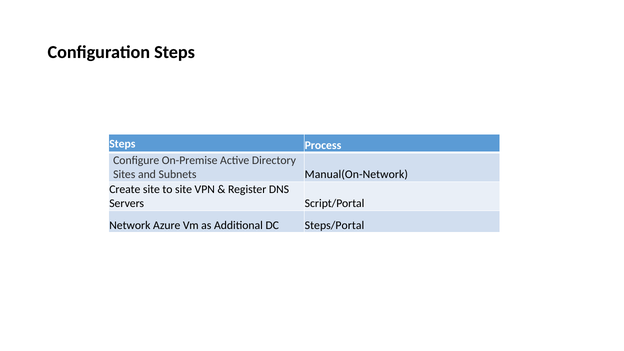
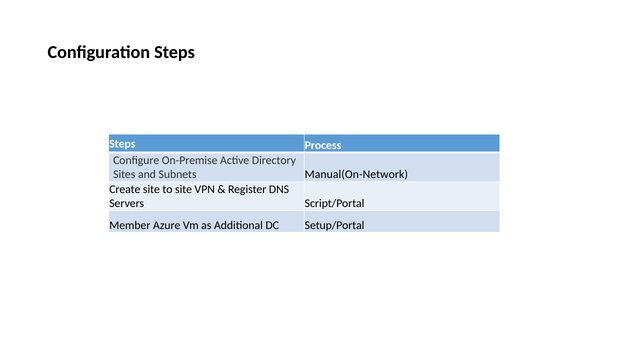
Network: Network -> Member (130, 225)
Steps/Portal: Steps/Portal -> Setup/Portal (335, 225)
